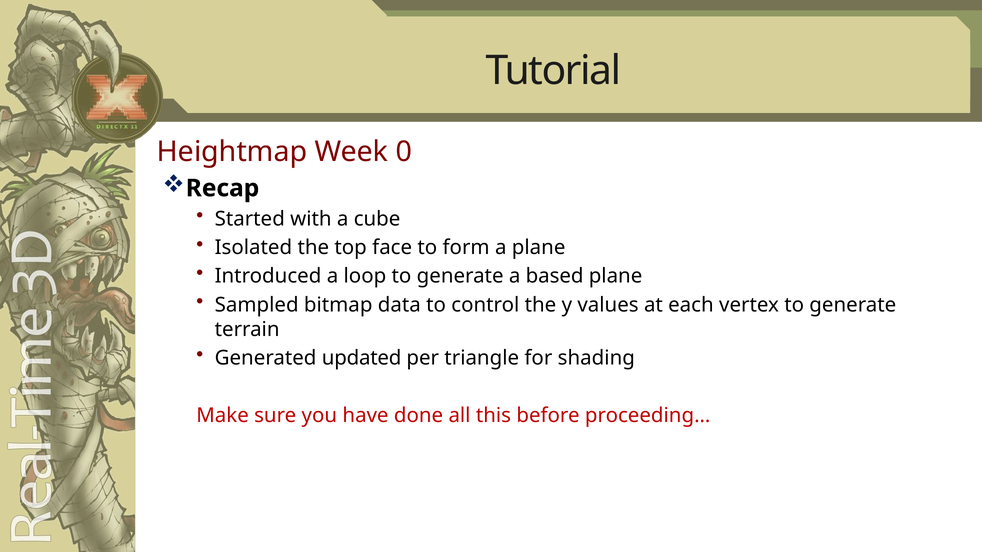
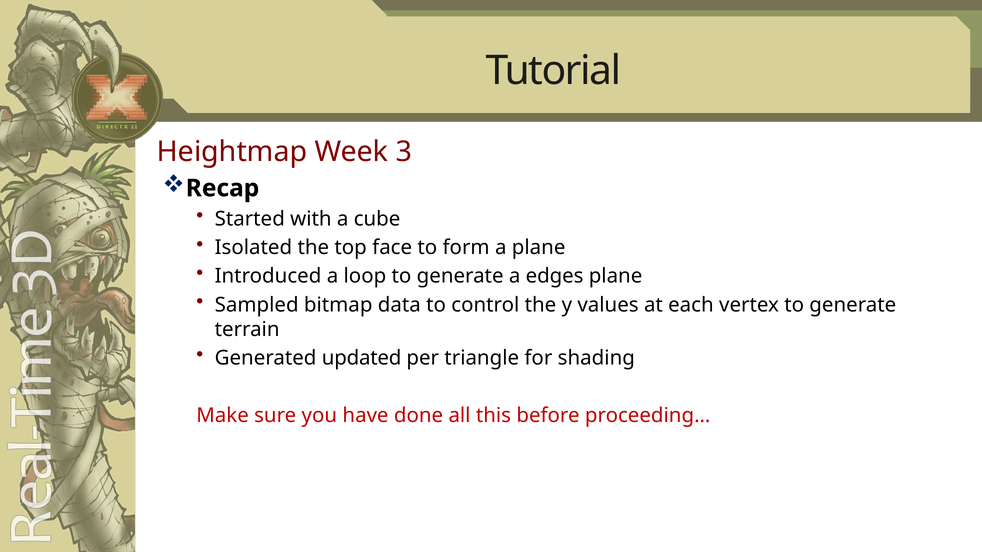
0: 0 -> 3 (404, 152)
based: based -> edges (555, 276)
